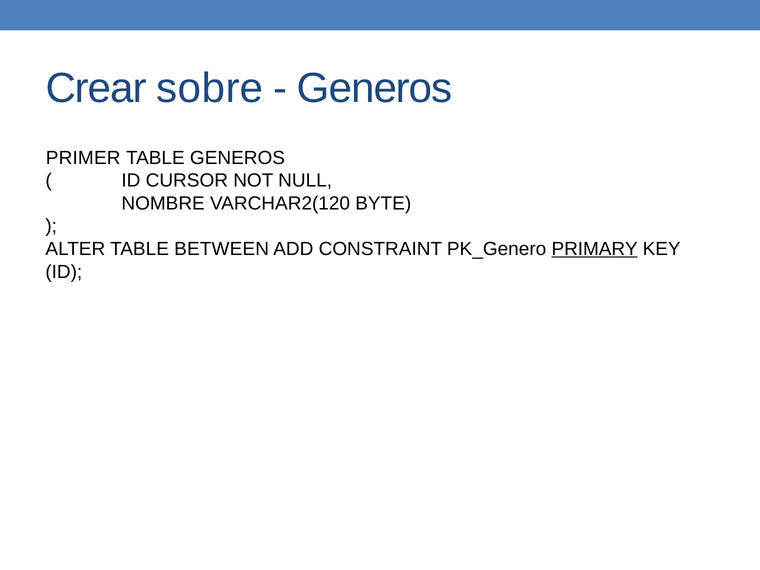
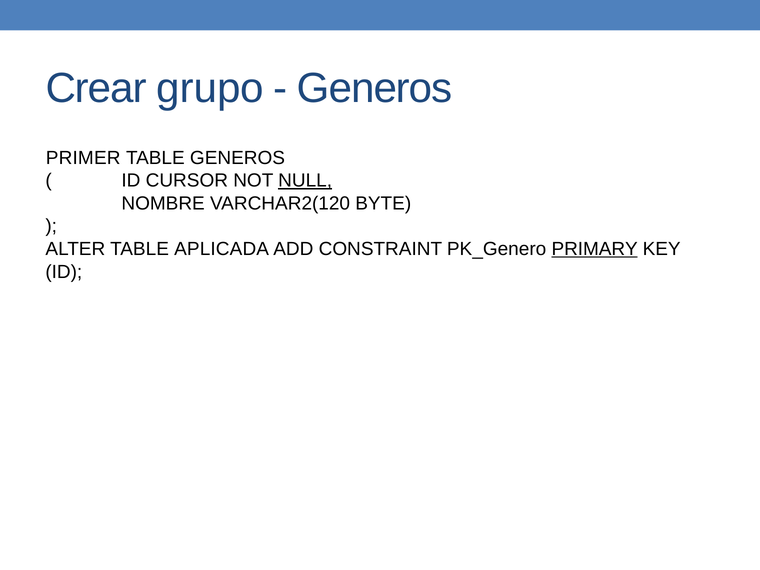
sobre: sobre -> grupo (210, 88)
NULL underline: none -> present (305, 181)
BETWEEN: BETWEEN -> APLICADA (222, 249)
